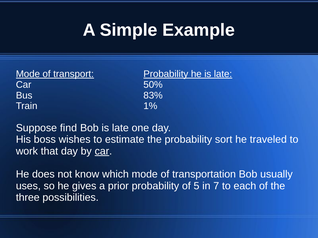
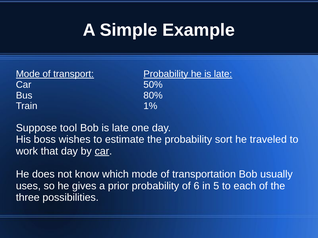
83%: 83% -> 80% (153, 96)
find: find -> tool (68, 128)
5: 5 -> 6 (197, 186)
7: 7 -> 5 (216, 186)
